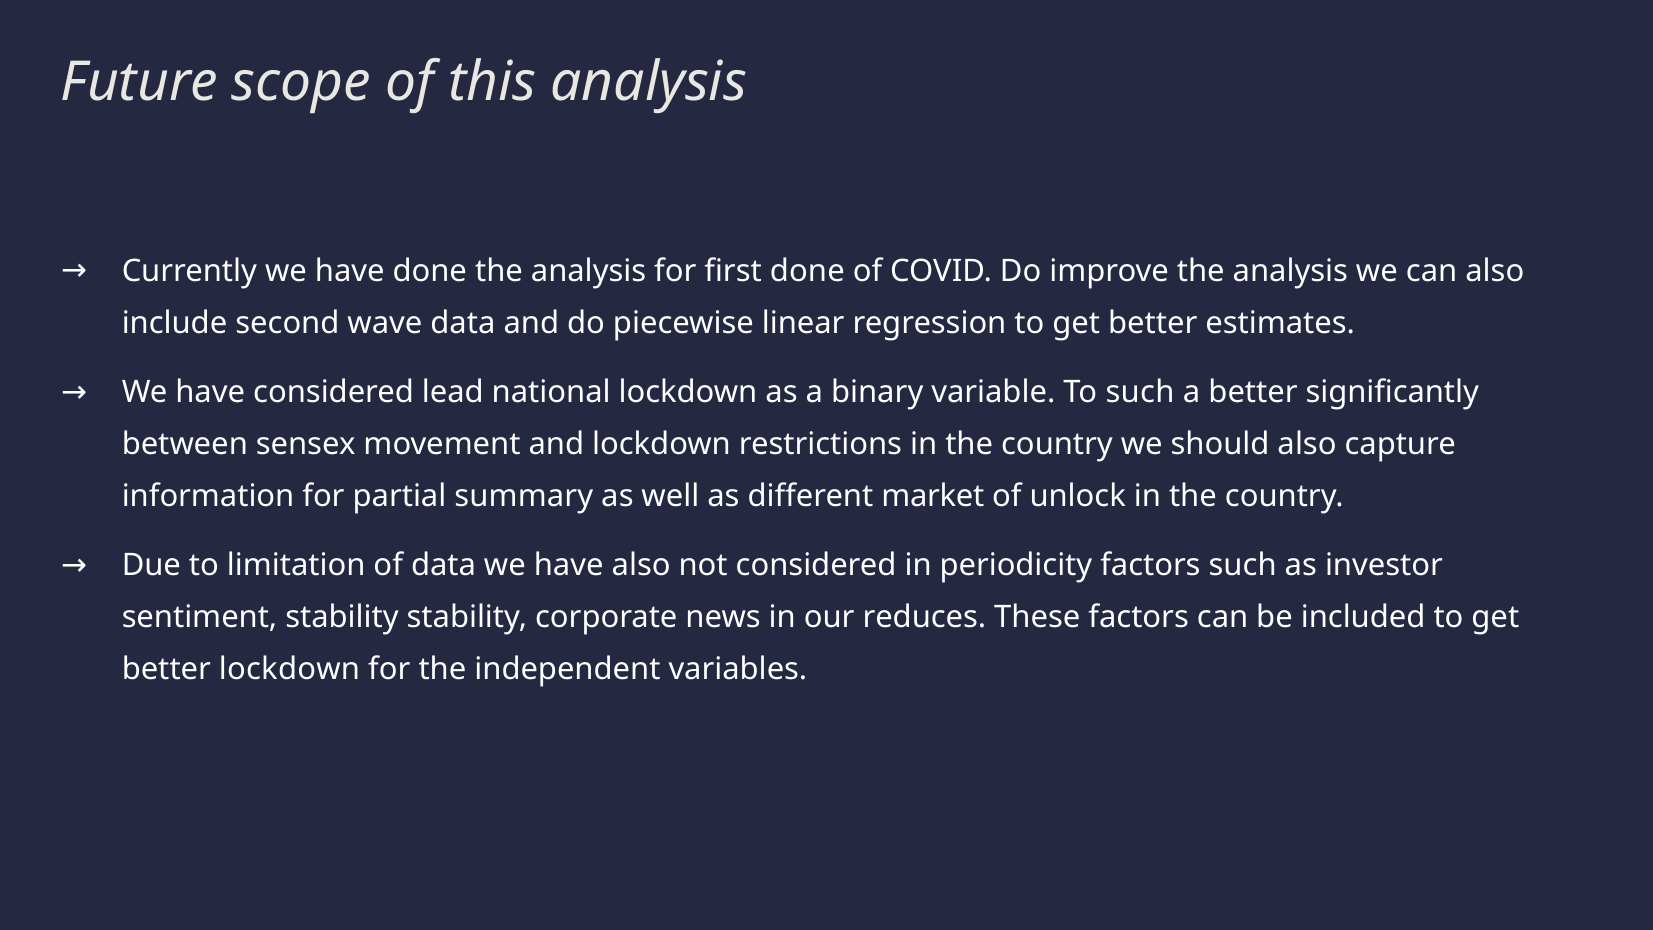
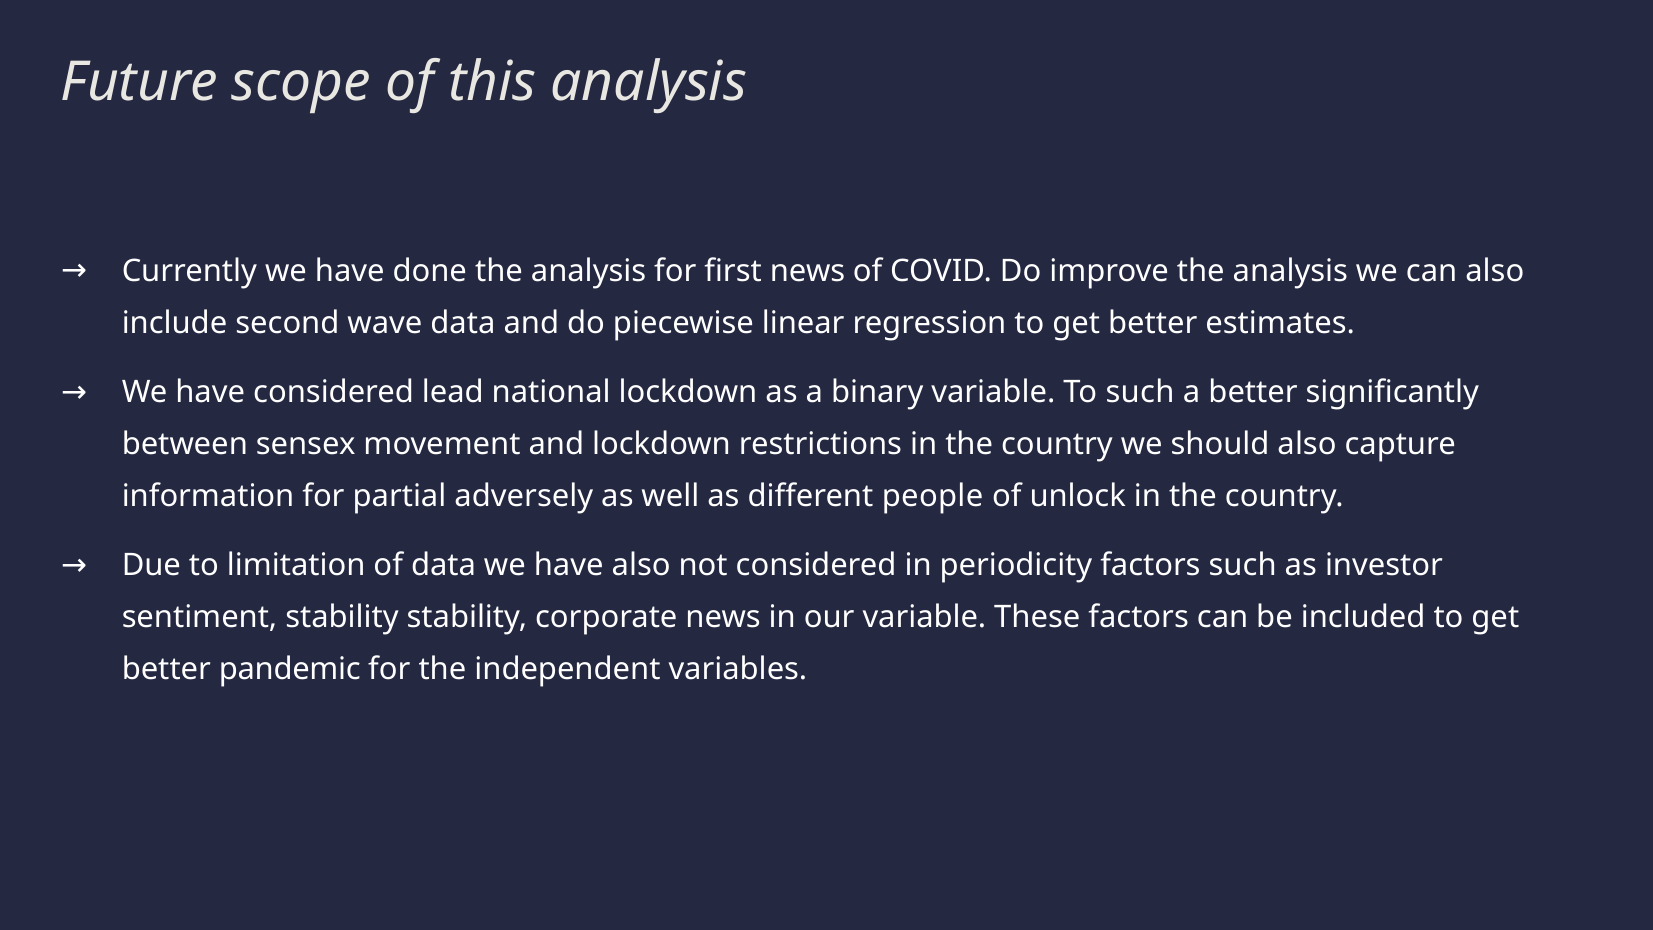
first done: done -> news (807, 271)
summary: summary -> adversely (524, 496)
market: market -> people (933, 496)
our reduces: reduces -> variable (924, 617)
better lockdown: lockdown -> pandemic (290, 670)
